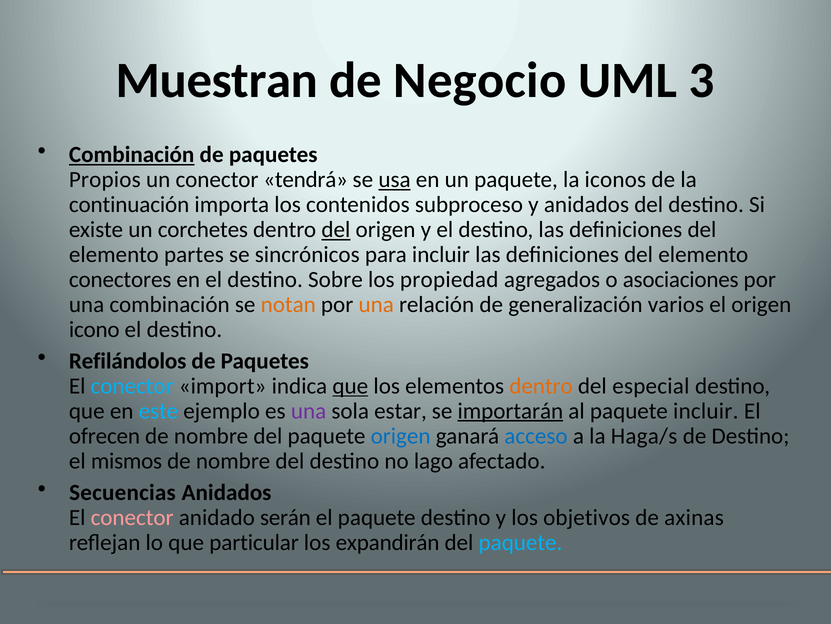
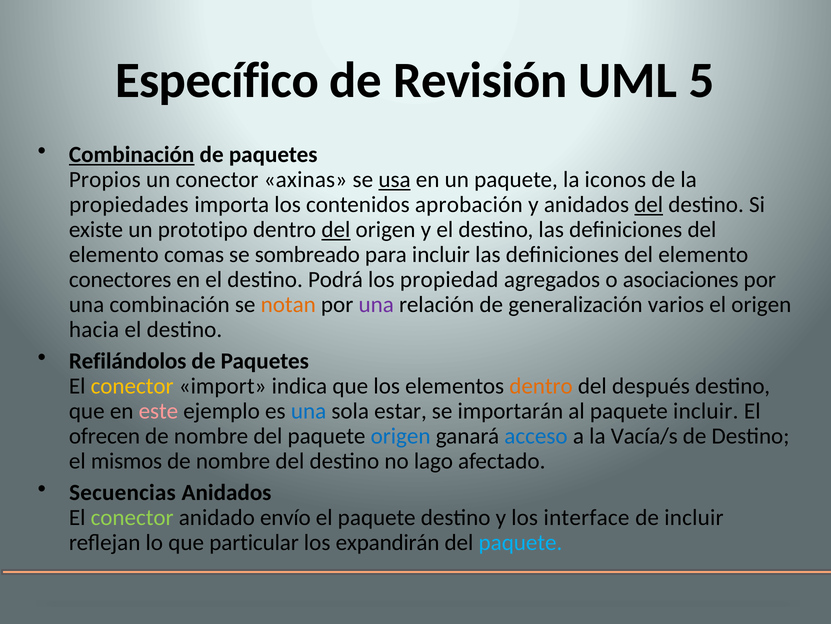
Muestran: Muestran -> Específico (217, 80)
Negocio: Negocio -> Revisión (480, 80)
3: 3 -> 5 (701, 80)
tendrá: tendrá -> axinas (305, 179)
continuación: continuación -> propiedades (129, 204)
subproceso: subproceso -> aprobación (469, 204)
del underline: none -> present (649, 204)
corchetes: corchetes -> prototipo (203, 229)
partes: partes -> comas (194, 254)
sincrónicos: sincrónicos -> sombreado (307, 254)
Sobre: Sobre -> Podrá (335, 279)
una colour: orange -> purple (376, 304)
icono: icono -> hacia (94, 329)
conector colour: light blue -> yellow (132, 386)
que underline: present -> none (350, 386)
especial: especial -> después (651, 386)
este colour: light blue -> pink (158, 410)
una colour: purple -> blue (309, 410)
importarán underline: present -> none (510, 410)
Haga/s: Haga/s -> Vacía/s (644, 435)
conector colour: pink -> light green (132, 517)
serán: serán -> envío (285, 517)
objetivos: objetivos -> interface (587, 517)
de axinas: axinas -> incluir (694, 517)
